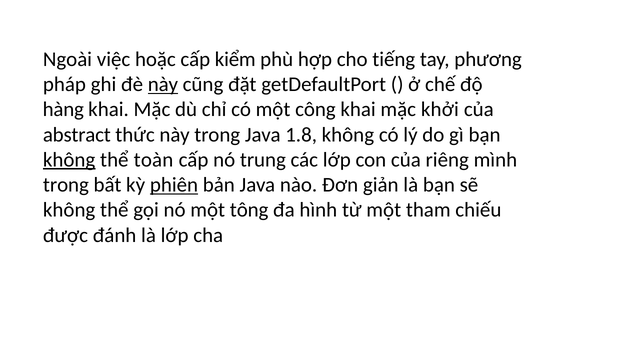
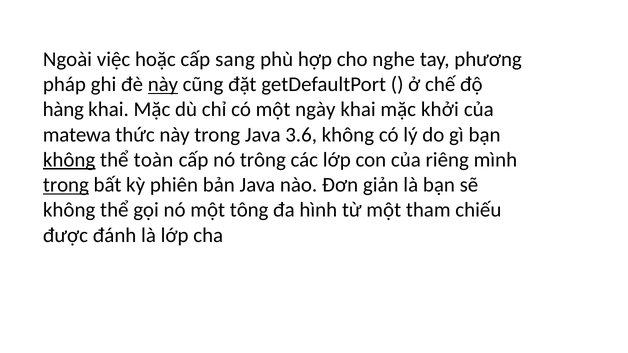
kiểm: kiểm -> sang (235, 59)
tiếng: tiếng -> nghe (394, 59)
công: công -> ngày (315, 110)
abstract: abstract -> matewa (77, 135)
1.8: 1.8 -> 3.6 (301, 135)
trung: trung -> trông (263, 160)
trong underline: none -> present (66, 185)
phiên underline: present -> none (174, 185)
